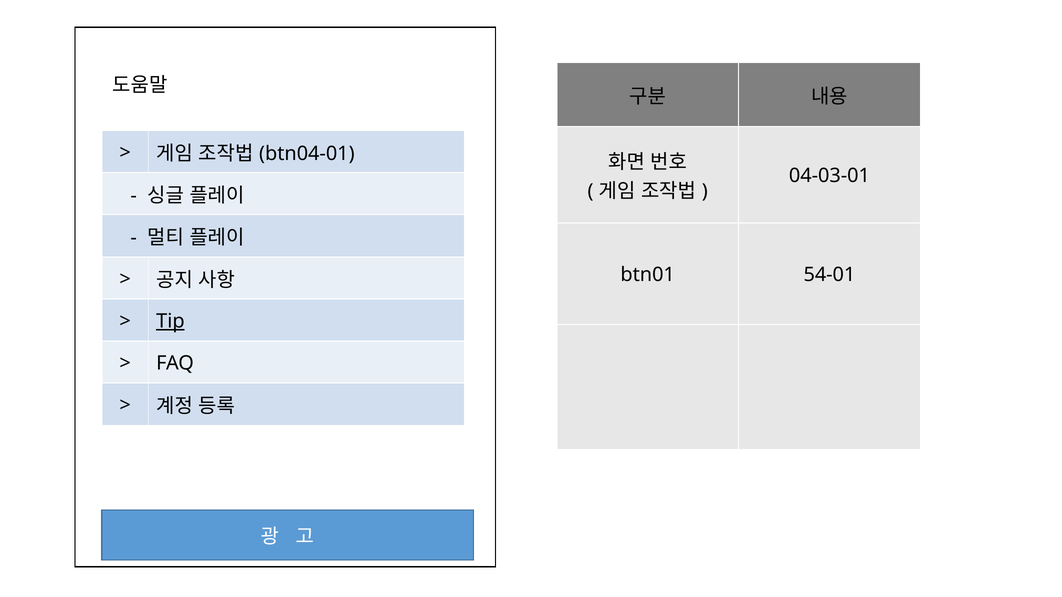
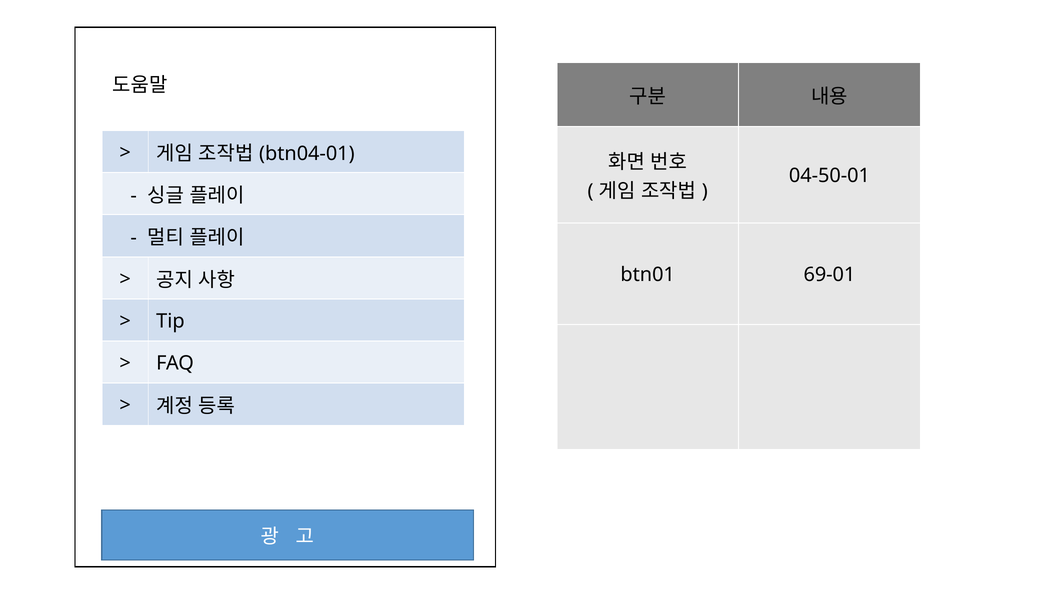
04-03-01: 04-03-01 -> 04-50-01 (829, 176)
54-01: 54-01 -> 69-01 (829, 275)
Tip underline: present -> none (170, 321)
